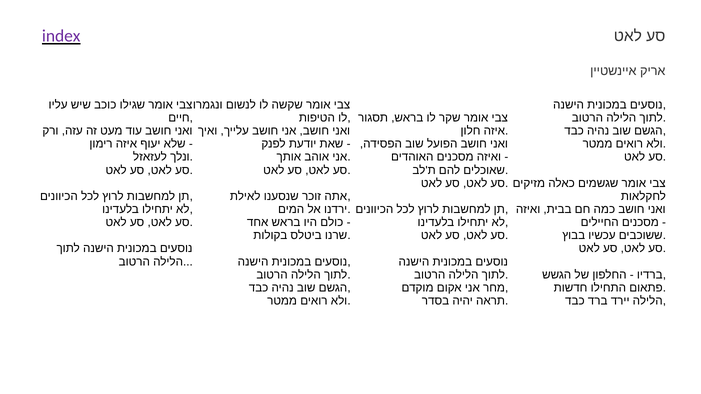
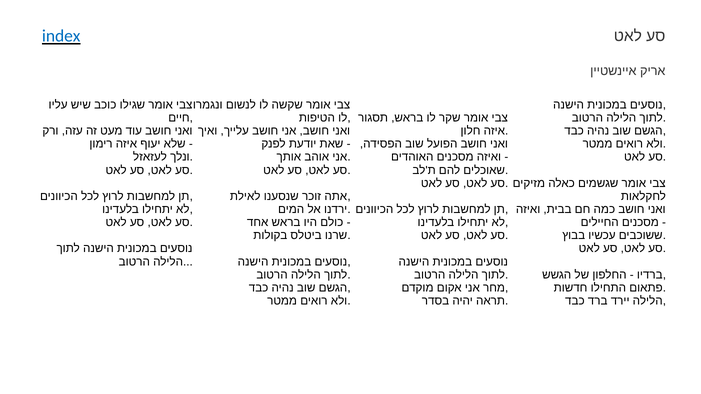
index colour: purple -> blue (61, 36)
